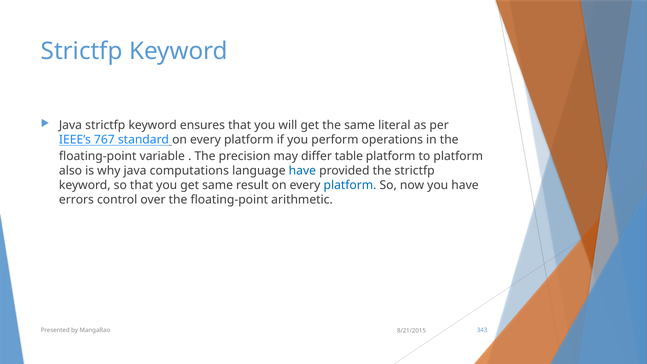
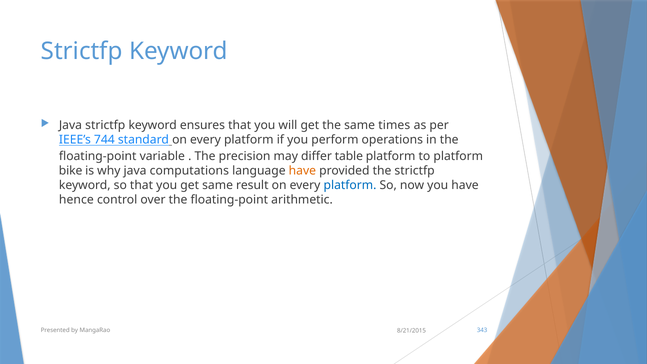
literal: literal -> times (394, 125)
767: 767 -> 744 (104, 140)
also: also -> bike (71, 171)
have colour: blue -> orange (302, 171)
errors: errors -> hence (76, 200)
